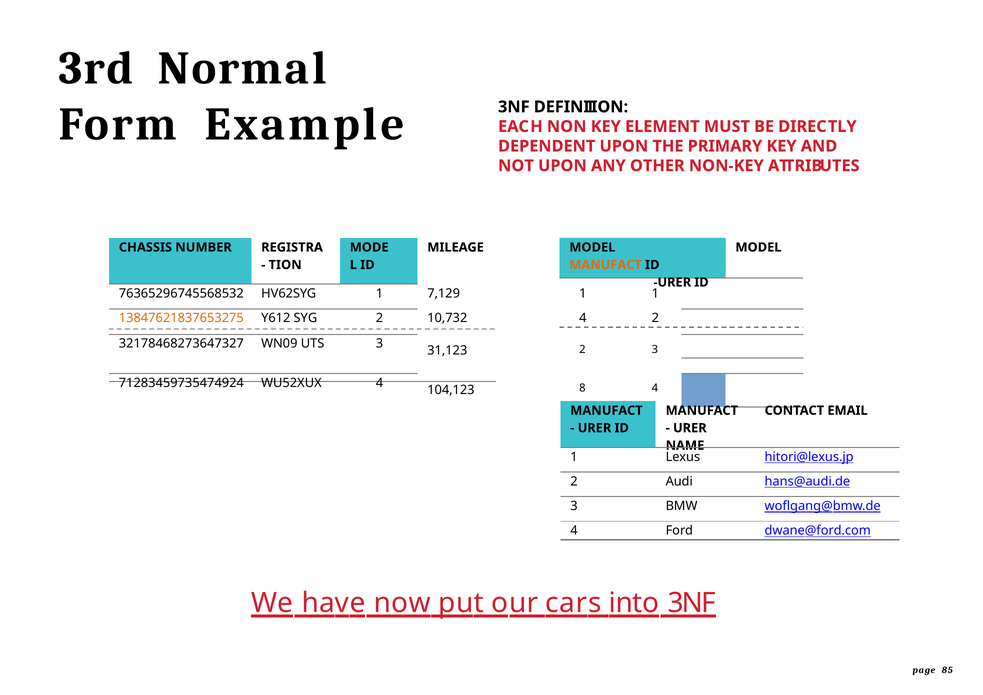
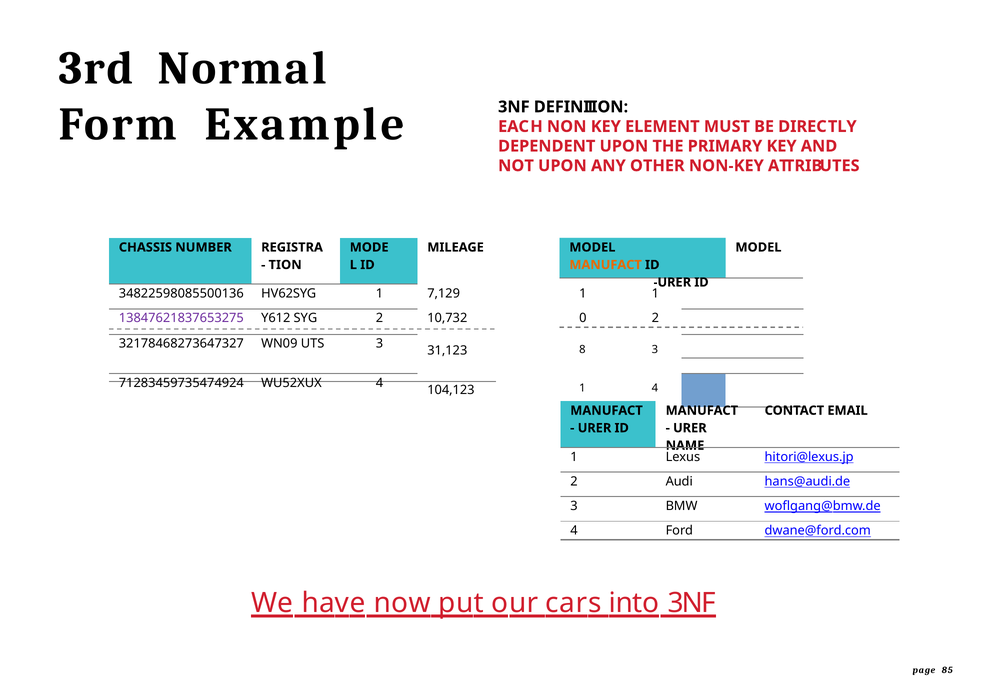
76365296745568532: 76365296745568532 -> 34822598085500136 (181, 294)
13847621837653275 colour: orange -> purple (181, 318)
10,732 4: 4 -> 0 (583, 318)
31,123 2: 2 -> 8 (582, 350)
104,123 8: 8 -> 1 (582, 388)
